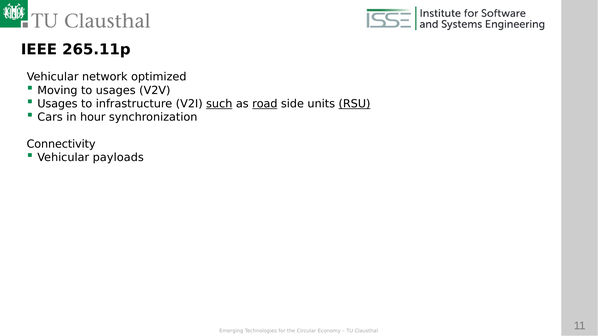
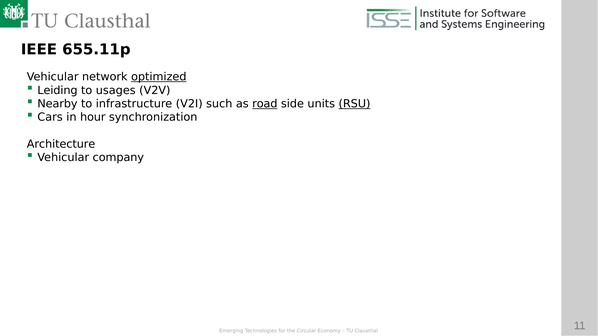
265.11p: 265.11p -> 655.11p (96, 50)
optimized underline: none -> present (159, 77)
Moving: Moving -> Leiding (57, 90)
Usages: Usages -> Nearby (57, 104)
such underline: present -> none (219, 104)
Connectivity: Connectivity -> Architecture (61, 144)
payloads: payloads -> company (118, 158)
